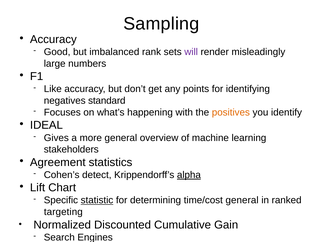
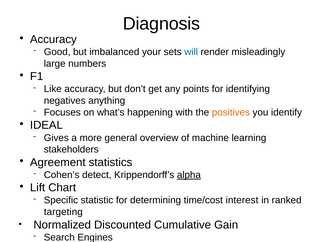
Sampling: Sampling -> Diagnosis (162, 24)
rank: rank -> your (152, 52)
will colour: purple -> blue (191, 52)
standard: standard -> anything (107, 101)
statistic underline: present -> none (97, 200)
time/cost general: general -> interest (242, 200)
